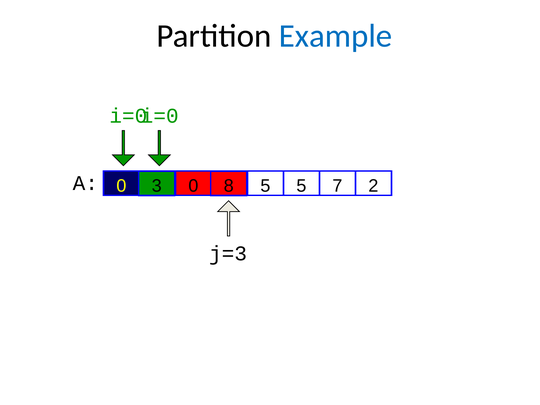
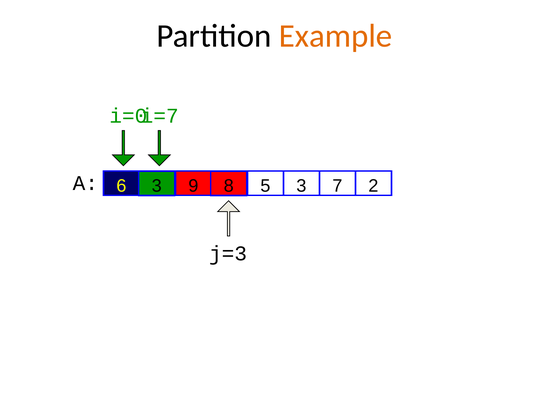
Example colour: blue -> orange (336, 36)
i=0: i=0 -> i=7 (160, 116)
A 0: 0 -> 6 (122, 186)
0: 0 -> 9 (194, 186)
5 5: 5 -> 3 (302, 186)
